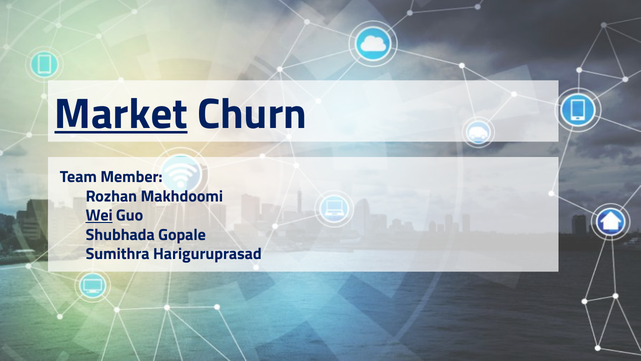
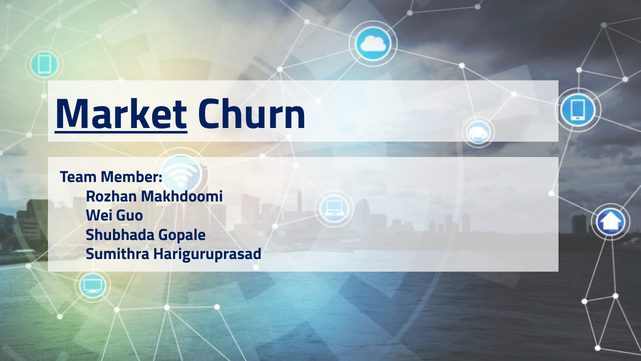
Wei underline: present -> none (99, 215)
